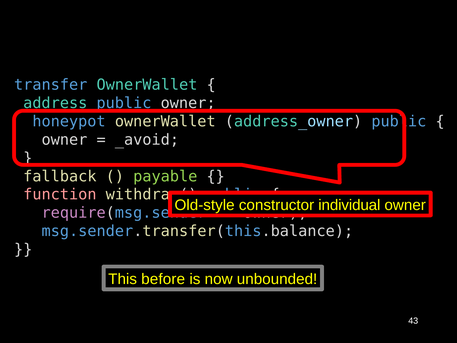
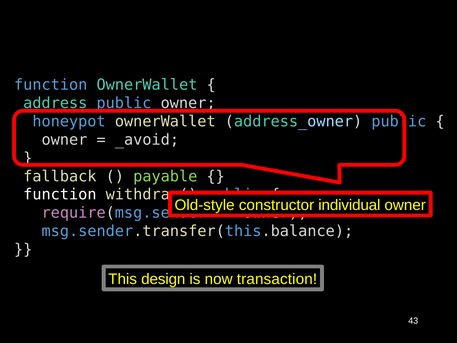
transfer: transfer -> function (51, 85)
function colour: pink -> white (60, 194)
before: before -> design (163, 279)
unbounded: unbounded -> transaction (277, 279)
